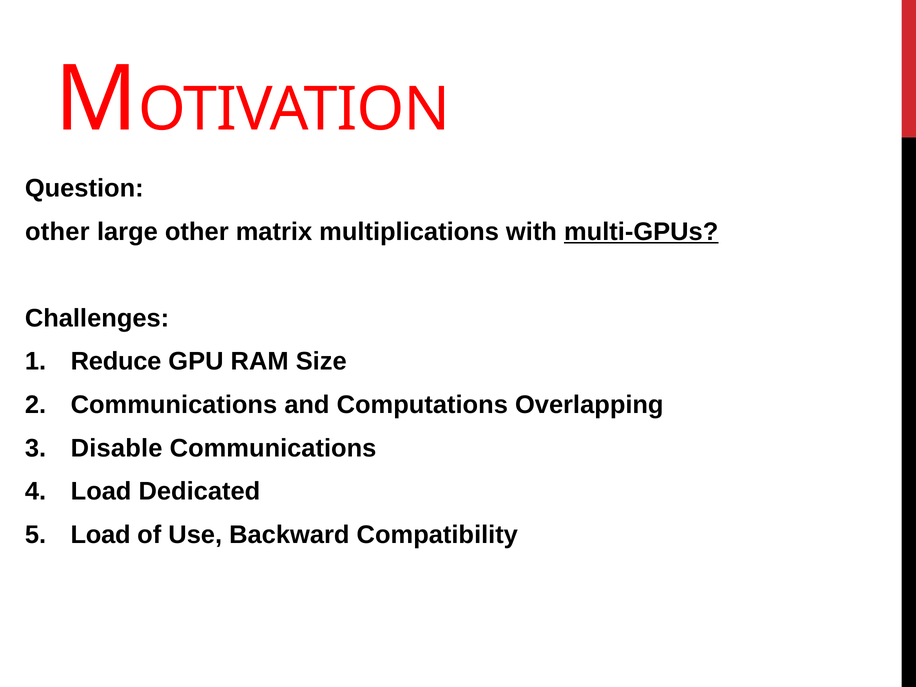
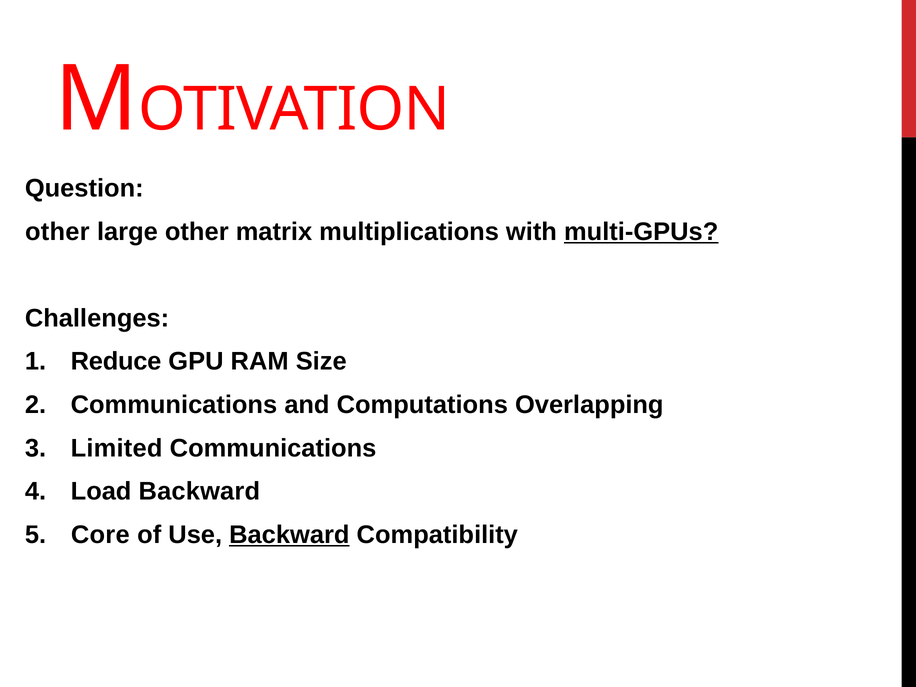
Disable: Disable -> Limited (117, 448)
Load Dedicated: Dedicated -> Backward (199, 492)
Load: Load -> Core (100, 535)
Backward underline: none -> present (289, 535)
